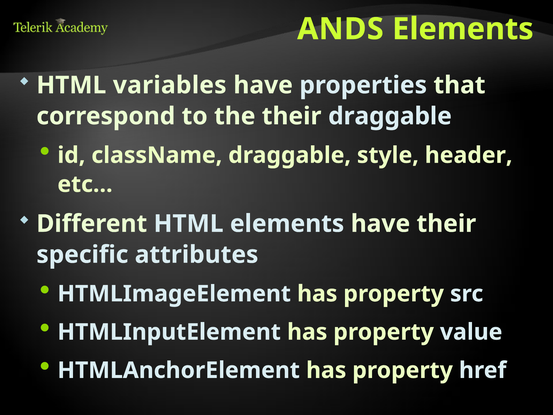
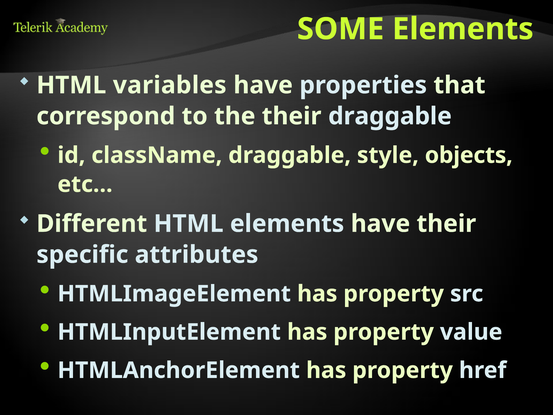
ANDS: ANDS -> SOME (341, 29)
header: header -> objects (469, 155)
